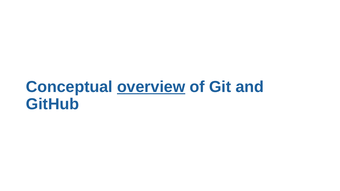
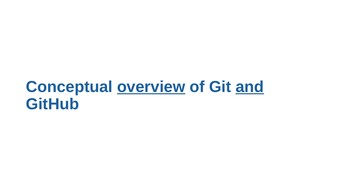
and underline: none -> present (250, 87)
